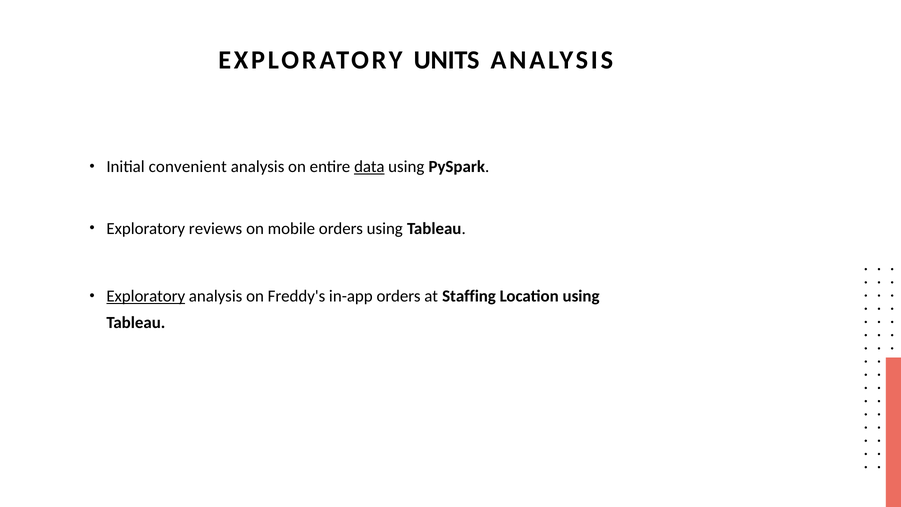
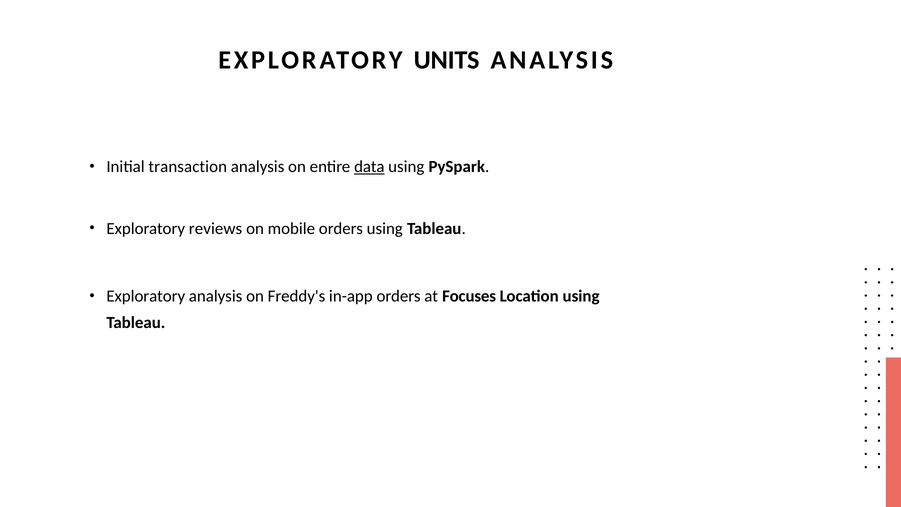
convenient: convenient -> transaction (188, 167)
Exploratory underline: present -> none (146, 296)
Staffing: Staffing -> Focuses (469, 296)
